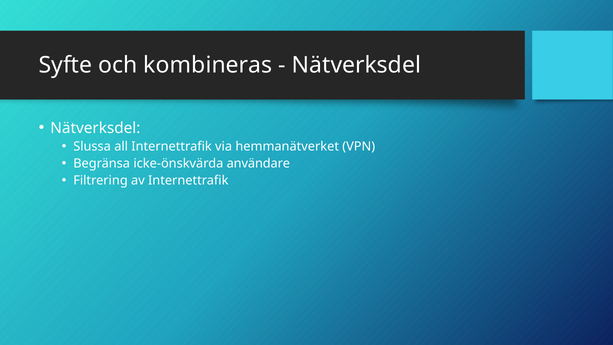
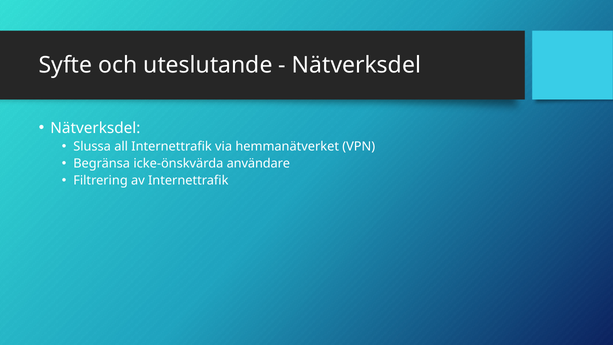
kombineras: kombineras -> uteslutande (208, 65)
